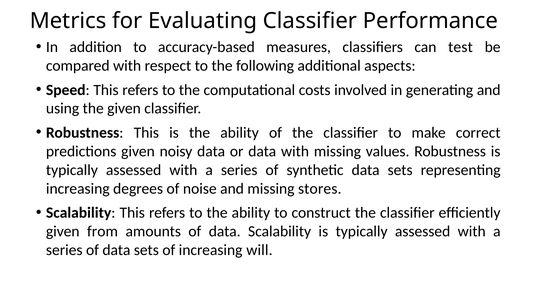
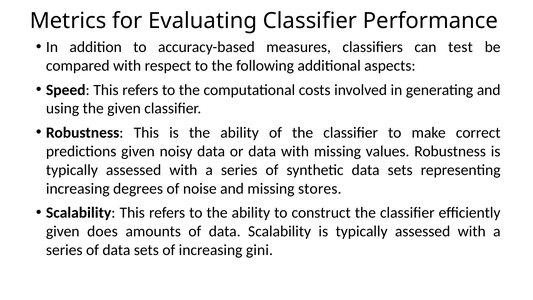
from: from -> does (102, 231)
will: will -> gini (259, 250)
